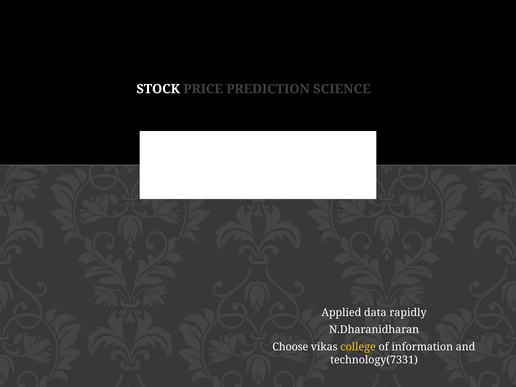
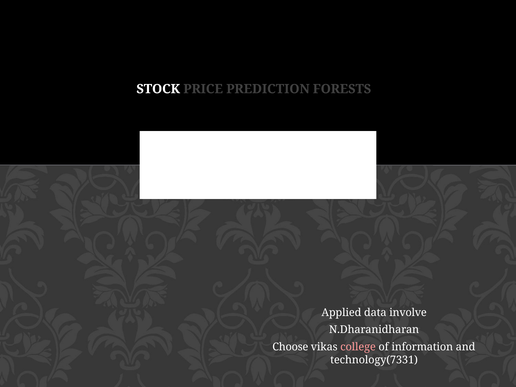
SCIENCE: SCIENCE -> FORESTS (342, 89)
rapidly: rapidly -> involve (408, 312)
college colour: yellow -> pink (358, 347)
